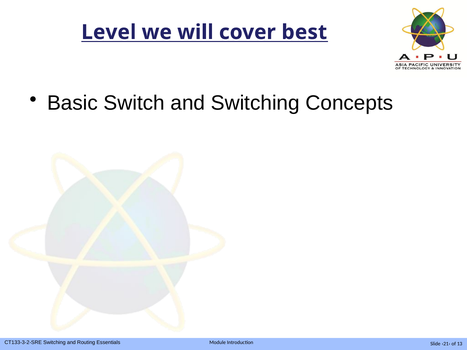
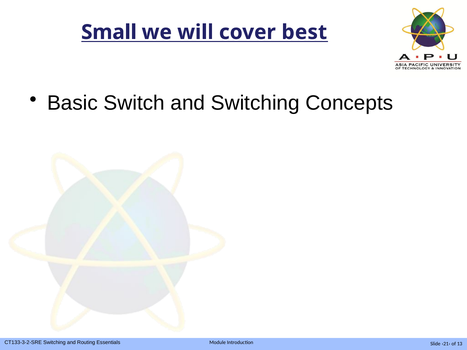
Level: Level -> Small (109, 32)
